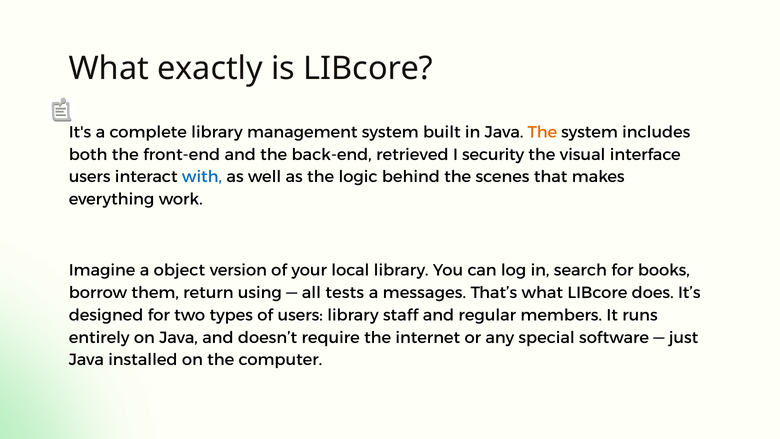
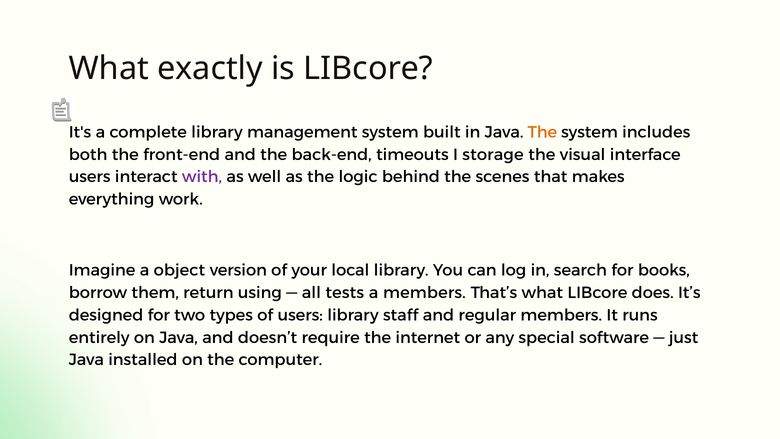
retrieved: retrieved -> timeouts (412, 155)
security: security -> storage (493, 155)
with colour: blue -> purple (202, 177)
a messages: messages -> members (424, 293)
